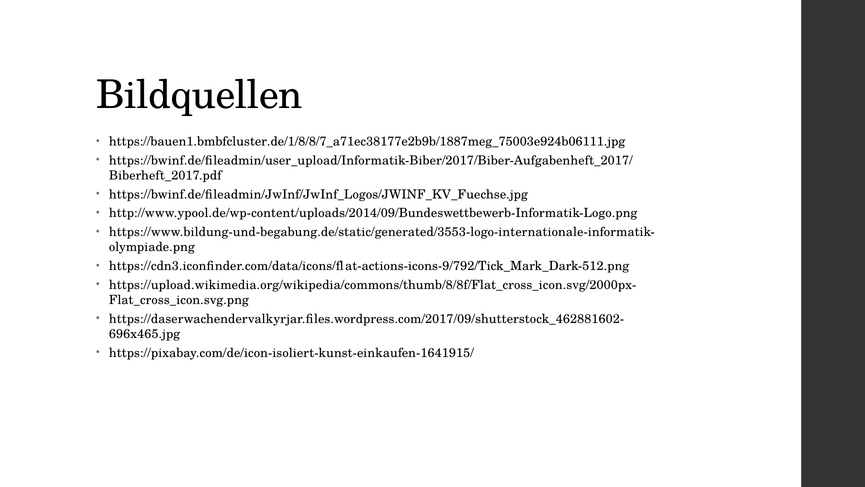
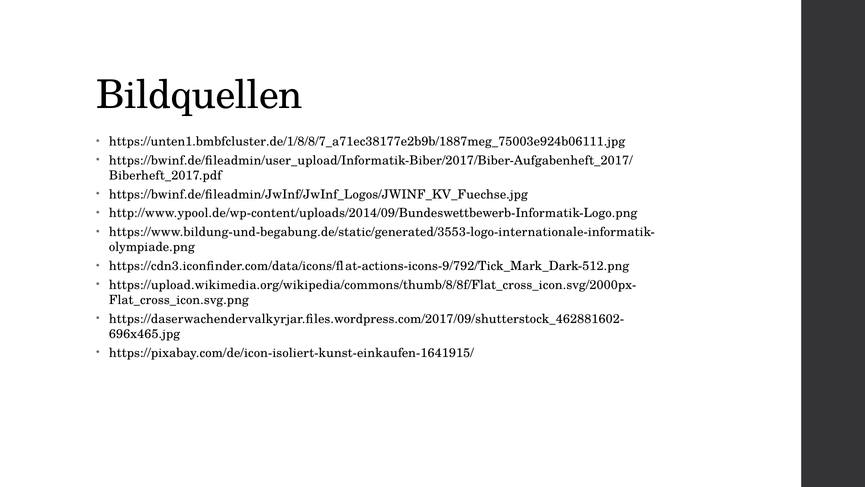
https://bauen1.bmbfcluster.de/1/8/8/7_a71ec38177e2b9b/1887meg_75003e924b06111.jpg: https://bauen1.bmbfcluster.de/1/8/8/7_a71ec38177e2b9b/1887meg_75003e924b06111.jpg -> https://unten1.bmbfcluster.de/1/8/8/7_a71ec38177e2b9b/1887meg_75003e924b06111.jpg (367, 141)
